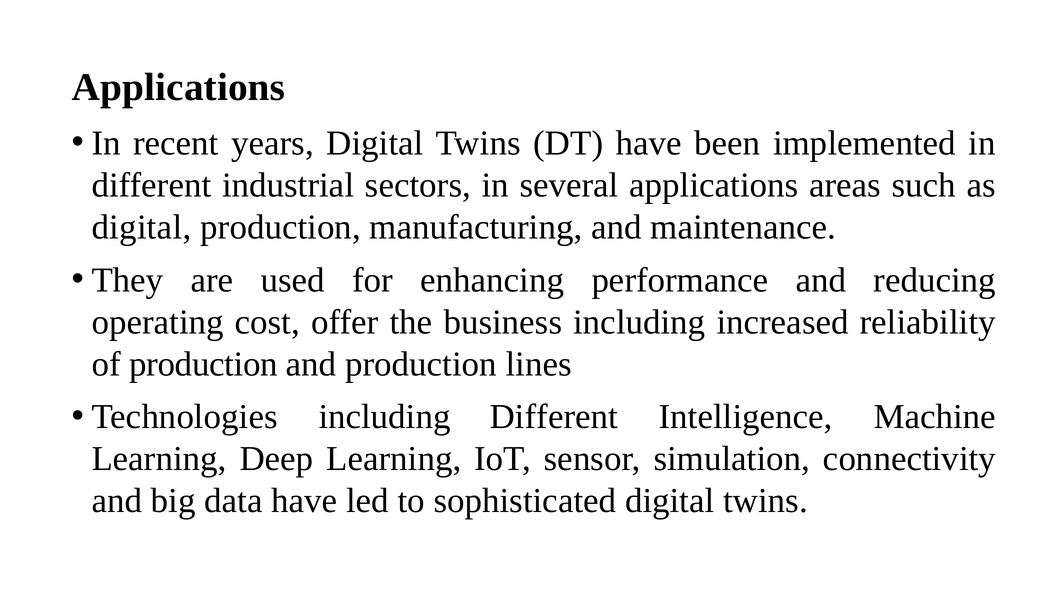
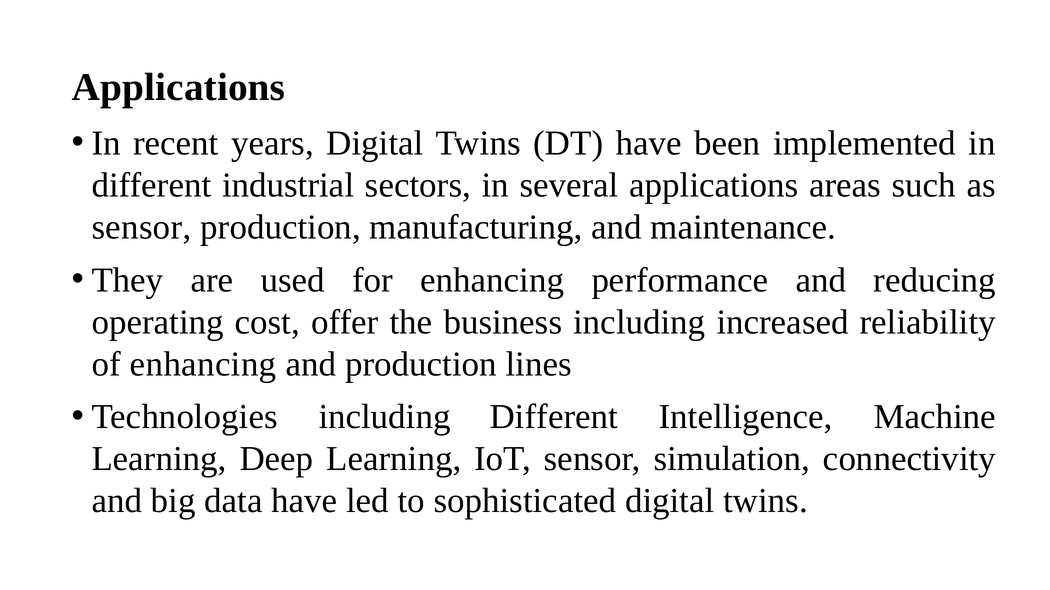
digital: digital -> sensor (141, 227)
of production: production -> enhancing (203, 364)
